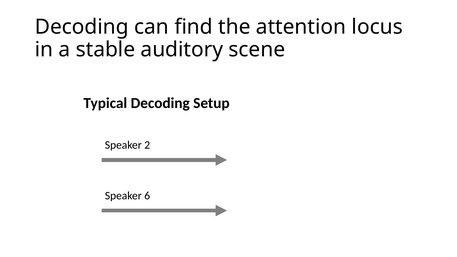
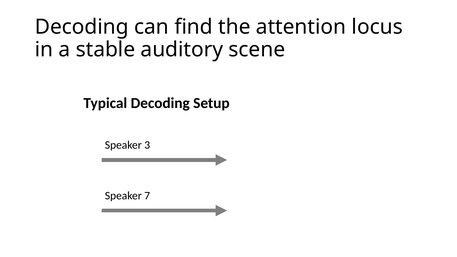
2: 2 -> 3 (147, 145)
6: 6 -> 7 (147, 196)
